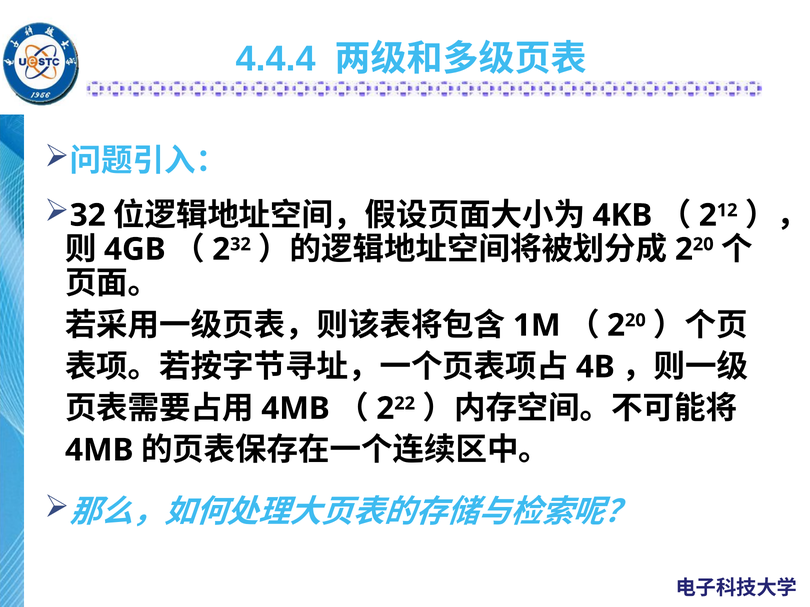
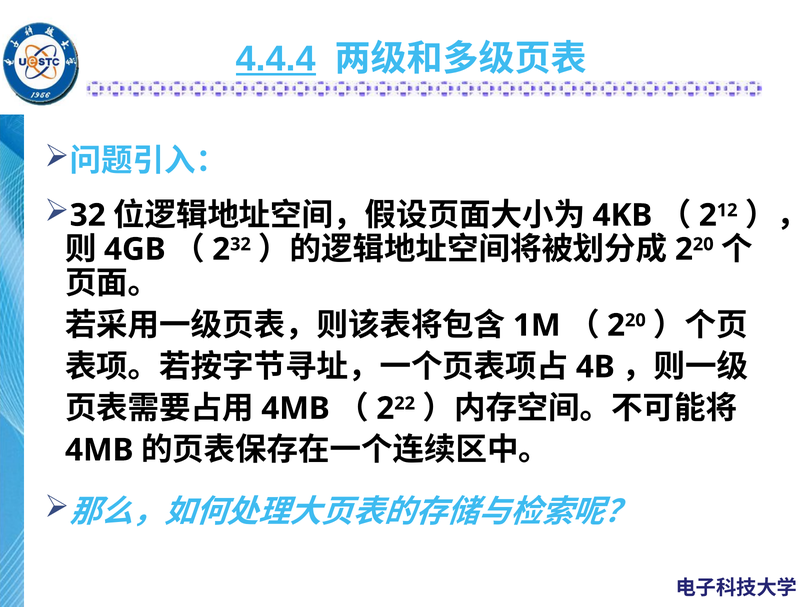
4.4.4 underline: none -> present (276, 59)
